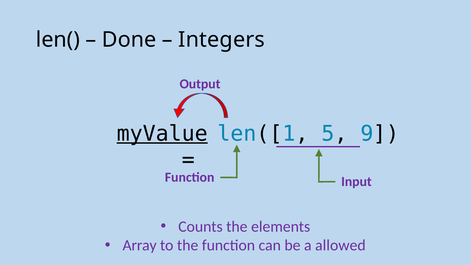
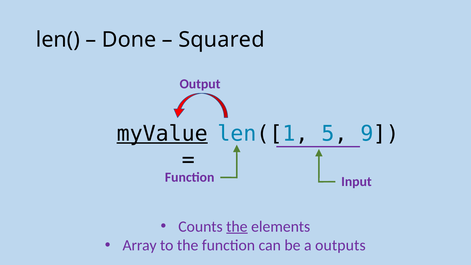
Integers: Integers -> Squared (222, 40)
the underline: none -> present (237, 226)
allowed: allowed -> outputs (340, 245)
